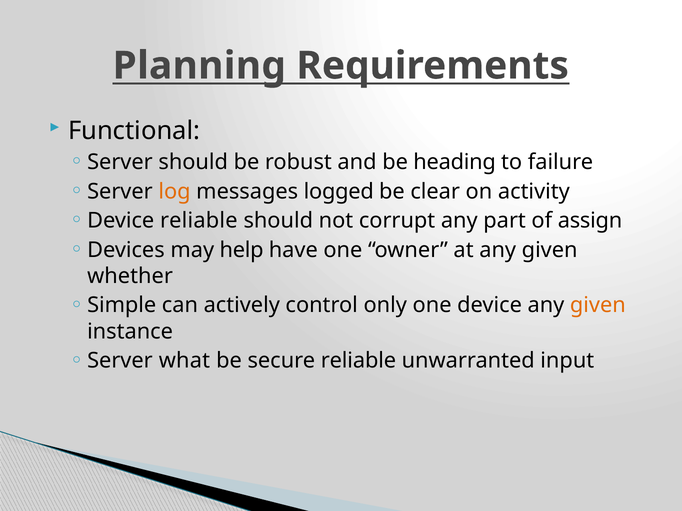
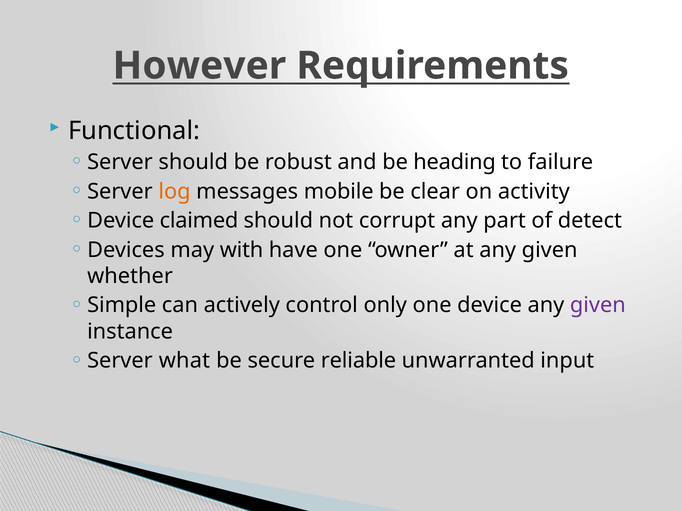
Planning: Planning -> However (199, 66)
logged: logged -> mobile (339, 192)
Device reliable: reliable -> claimed (199, 221)
assign: assign -> detect (590, 221)
help: help -> with (242, 250)
given colour: orange -> purple (598, 306)
